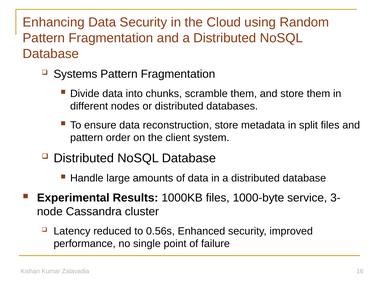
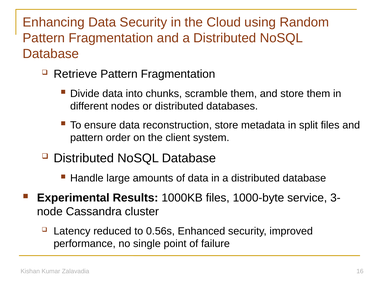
Systems: Systems -> Retrieve (75, 74)
